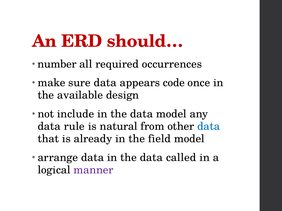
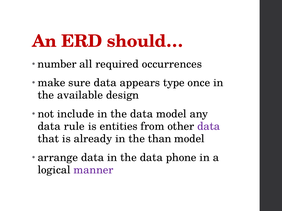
code: code -> type (174, 83)
natural: natural -> entities (119, 127)
data colour: blue -> purple (209, 127)
field: field -> than (160, 139)
called: called -> phone (181, 158)
